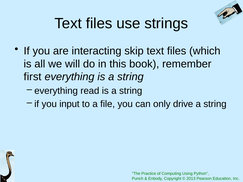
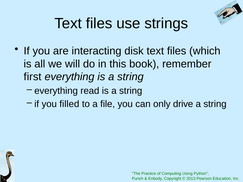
skip: skip -> disk (134, 51)
input: input -> filled (69, 104)
